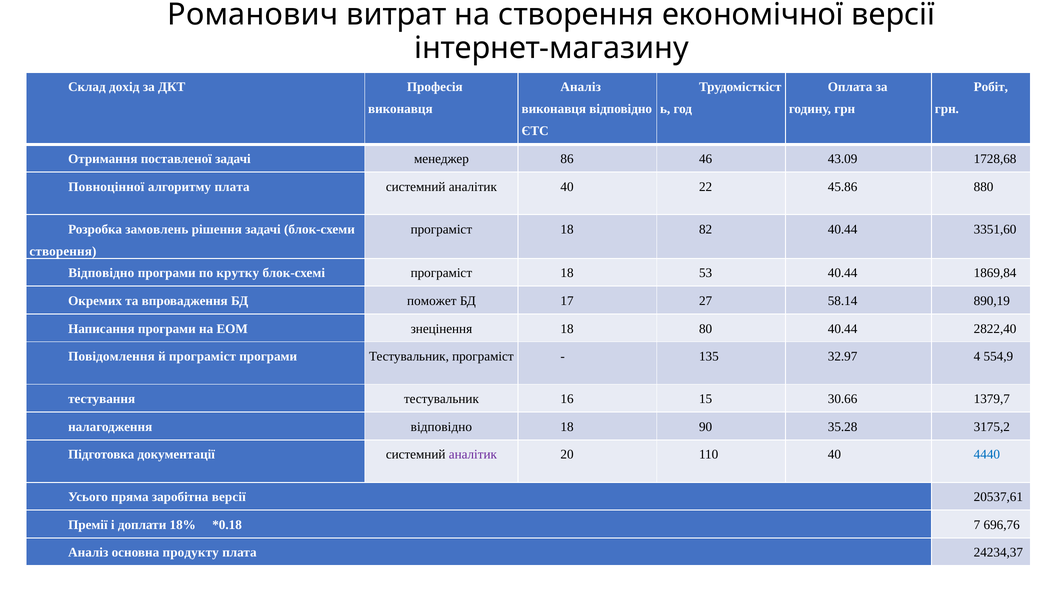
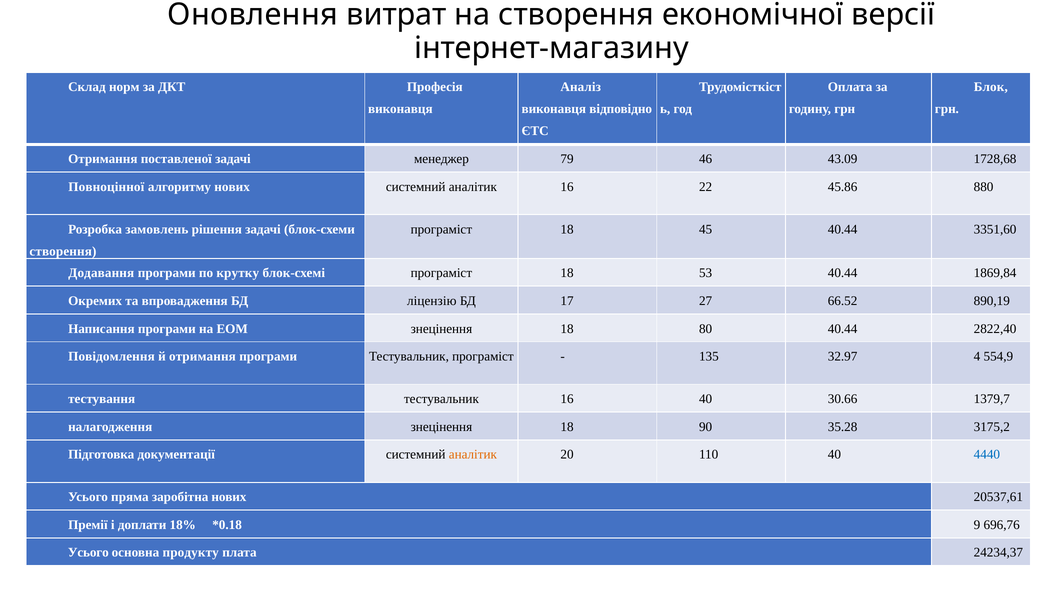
Романович: Романович -> Оновлення (253, 15)
дохід: дохід -> норм (124, 87)
Робіт: Робіт -> Блок (991, 87)
86: 86 -> 79 (567, 159)
алгоритму плата: плата -> нових (232, 187)
аналітик 40: 40 -> 16 (567, 187)
82: 82 -> 45 (706, 229)
Відповідно: Відповідно -> Додавання (101, 273)
поможет: поможет -> ліцензію (432, 301)
58.14: 58.14 -> 66.52 (843, 301)
й програміст: програміст -> отримання (202, 357)
16 15: 15 -> 40 (706, 399)
налагодження відповідно: відповідно -> знецінення (441, 427)
аналітик colour: purple -> orange (473, 455)
заробітна версії: версії -> нових (229, 497)
7: 7 -> 9 (977, 525)
Аналіз: Аналіз -> Усього (88, 553)
